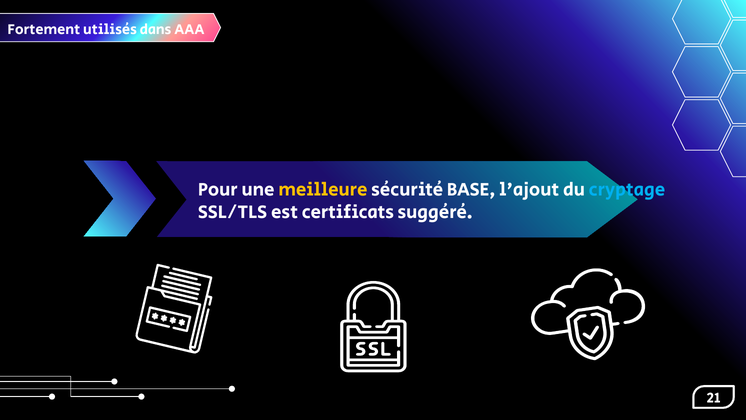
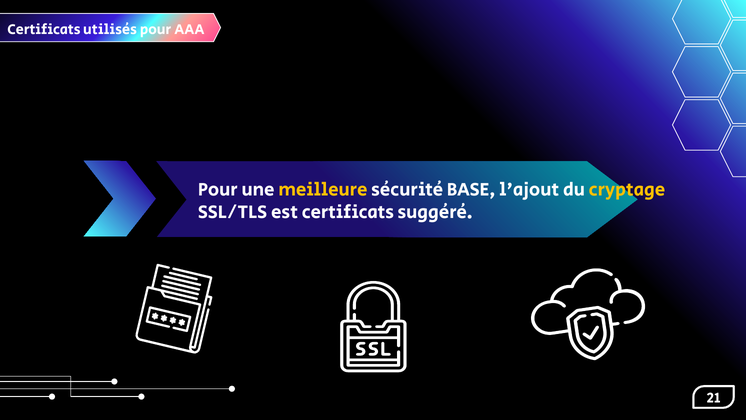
Fortement: Fortement -> Certificats (44, 29)
utilisés dans: dans -> pour (156, 29)
cryptage colour: light blue -> yellow (627, 190)
